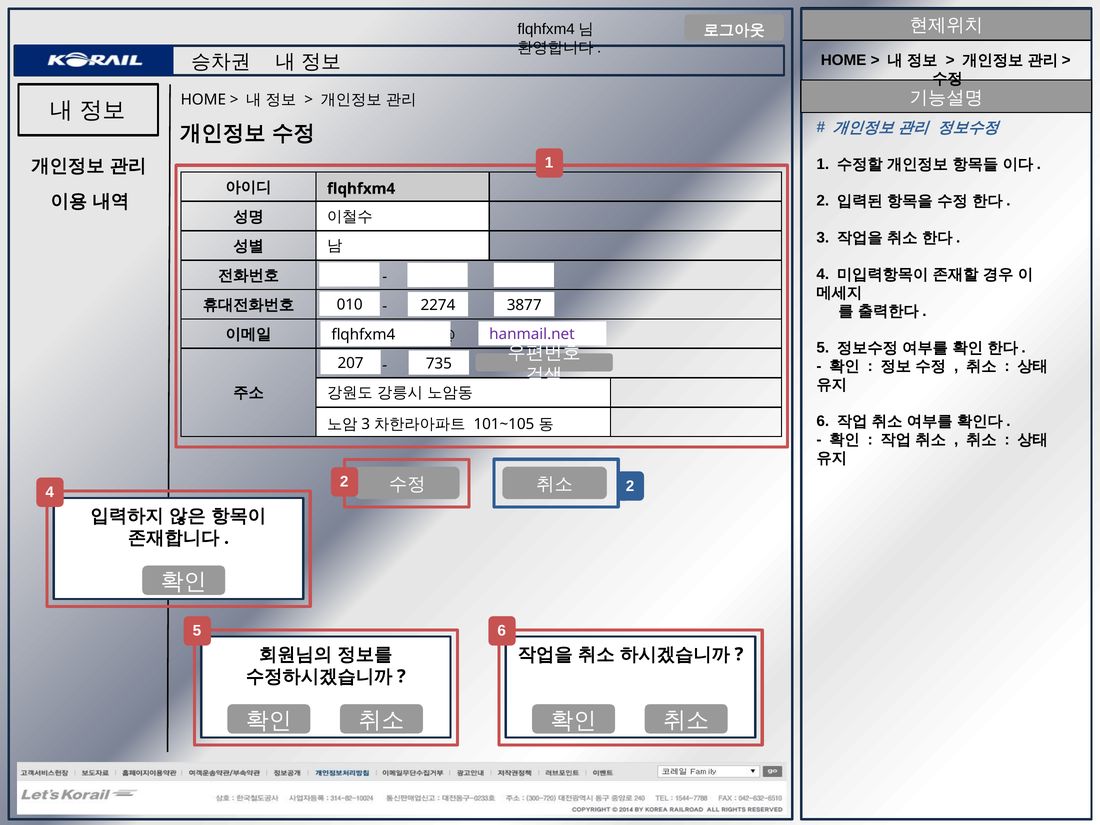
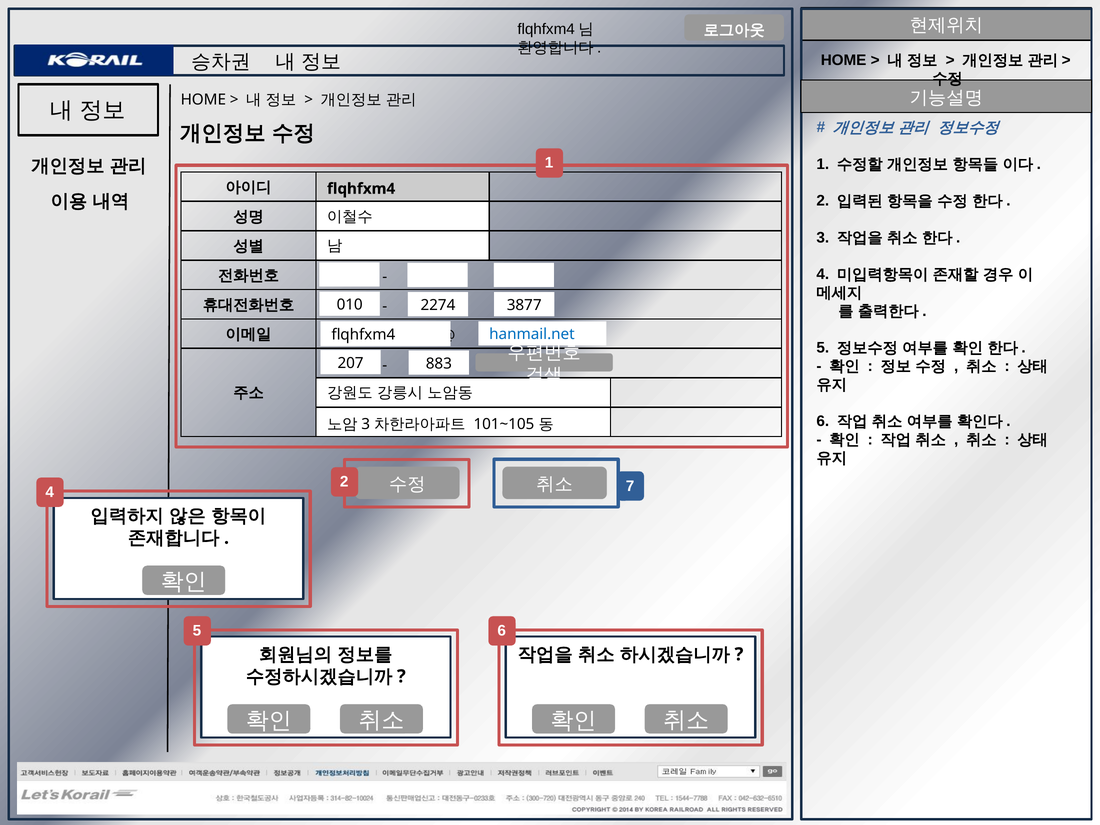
hanmail.net colour: purple -> blue (532, 334)
735: 735 -> 883 (439, 364)
2 2: 2 -> 7 (630, 486)
